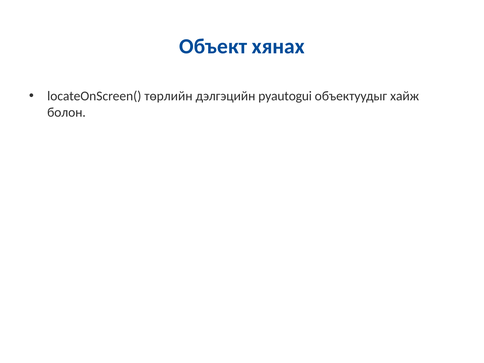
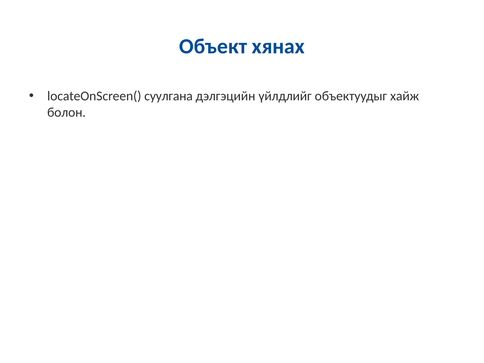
төрлийн: төрлийн -> суулгана (169, 96)
pyautogui: pyautogui -> үйлдлийг (285, 96)
